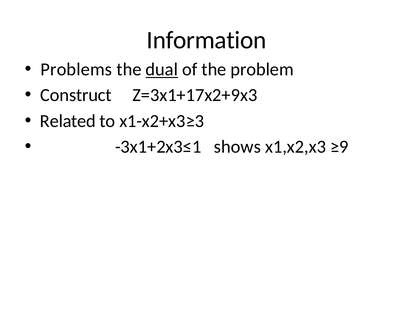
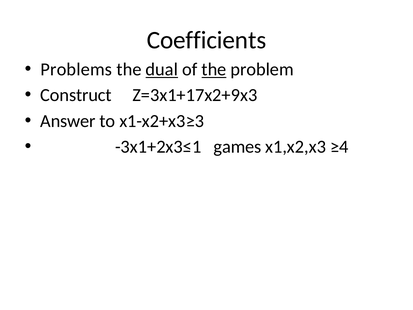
Information: Information -> Coefficients (206, 40)
the underline: none -> present (214, 69)
Related: Related -> Answer (68, 121)
shows: shows -> games (237, 147)
≥9: ≥9 -> ≥4 (339, 147)
